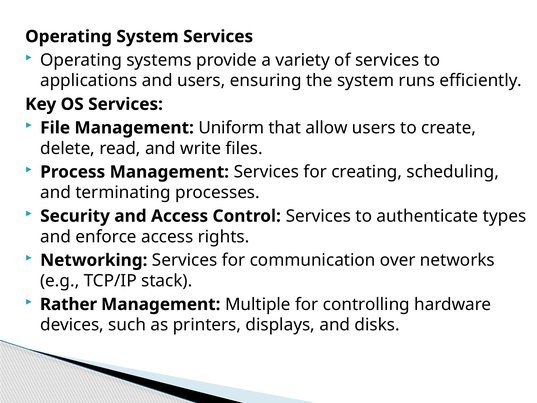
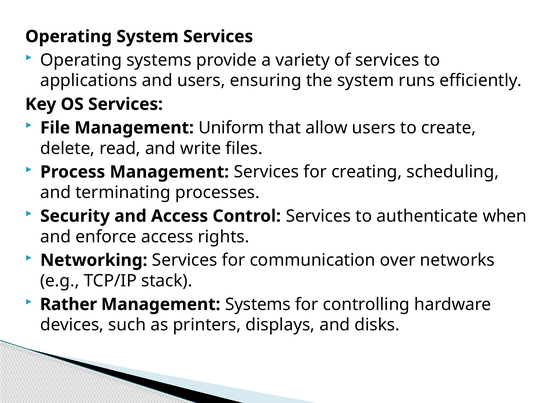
types: types -> when (505, 216)
Management Multiple: Multiple -> Systems (258, 304)
